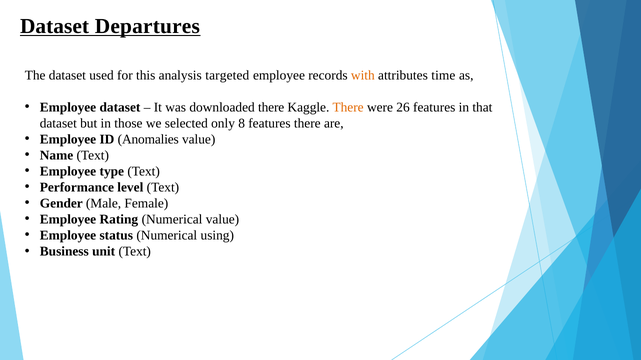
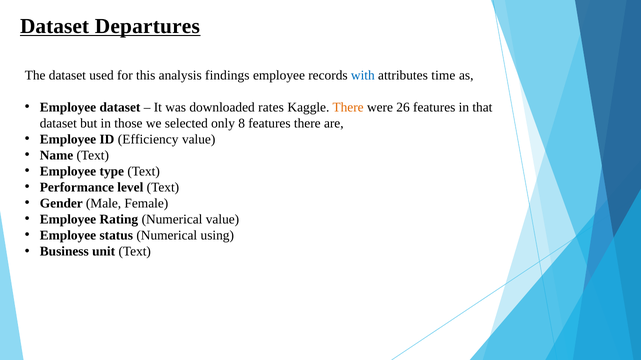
targeted: targeted -> findings (227, 75)
with colour: orange -> blue (363, 75)
downloaded there: there -> rates (271, 107)
Anomalies: Anomalies -> Efficiency (148, 140)
